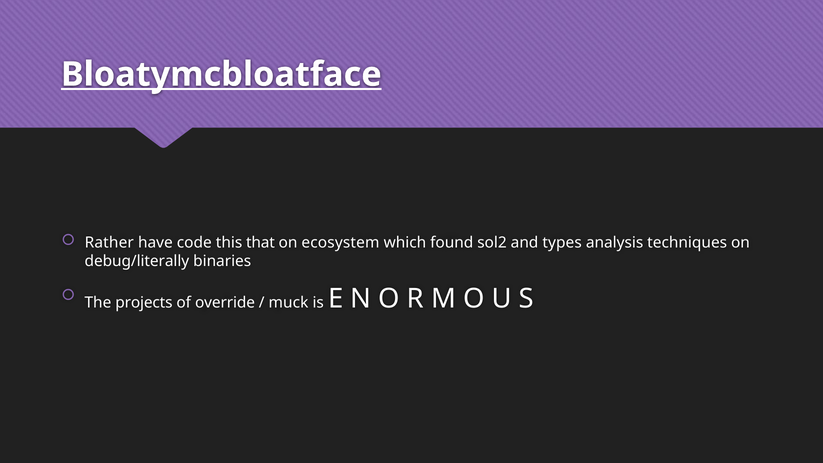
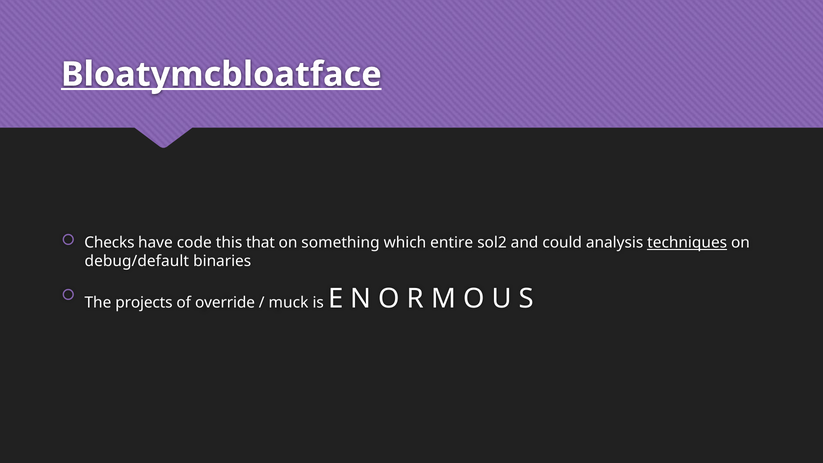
Rather: Rather -> Checks (109, 243)
ecosystem: ecosystem -> something (341, 243)
found: found -> entire (452, 243)
types: types -> could (562, 243)
techniques underline: none -> present (687, 243)
debug/literally: debug/literally -> debug/default (137, 261)
